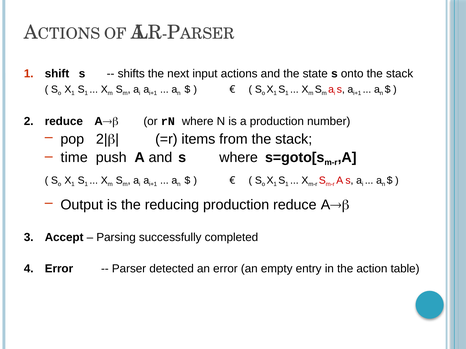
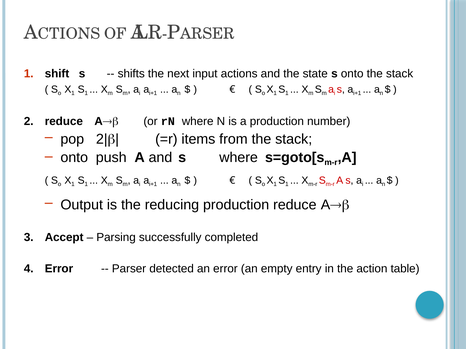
time: time -> onto (74, 158)
